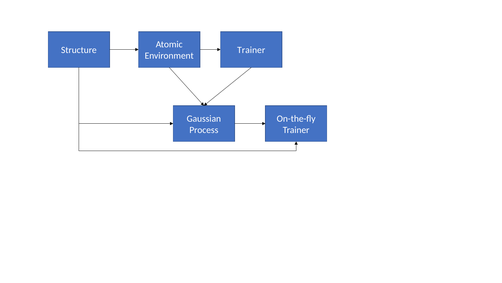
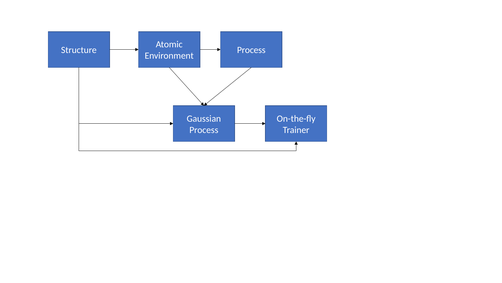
Trainer: Trainer -> Process (251, 50)
